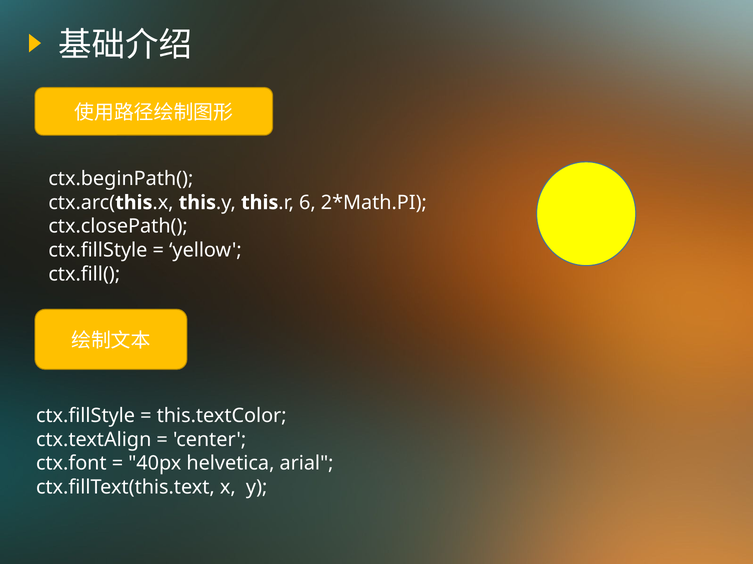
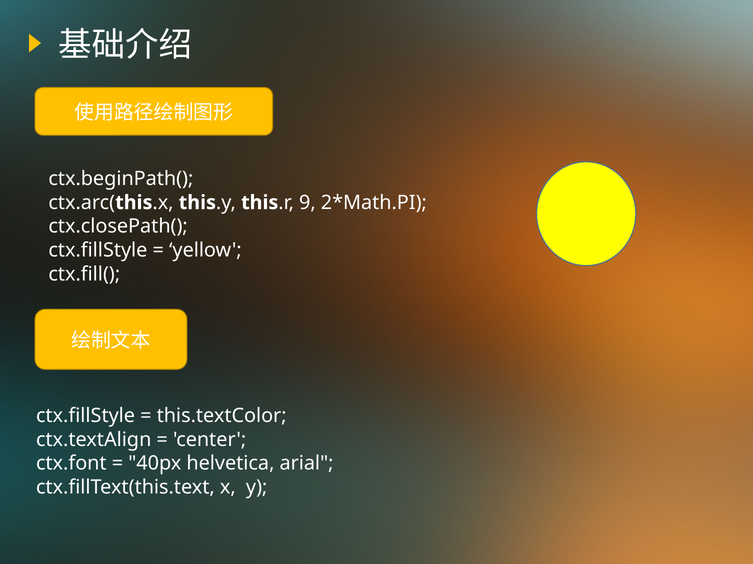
6: 6 -> 9 (307, 203)
